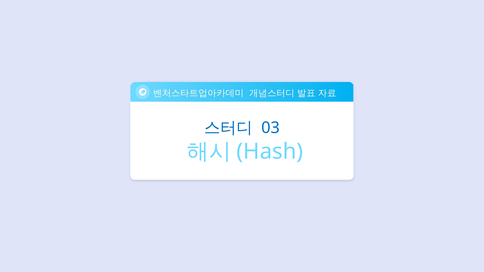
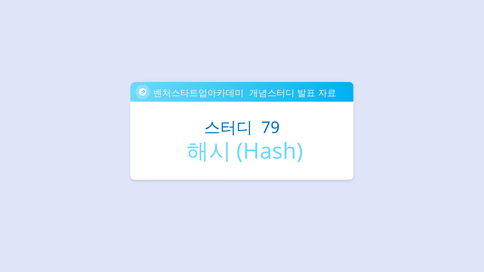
03: 03 -> 79 (271, 128)
